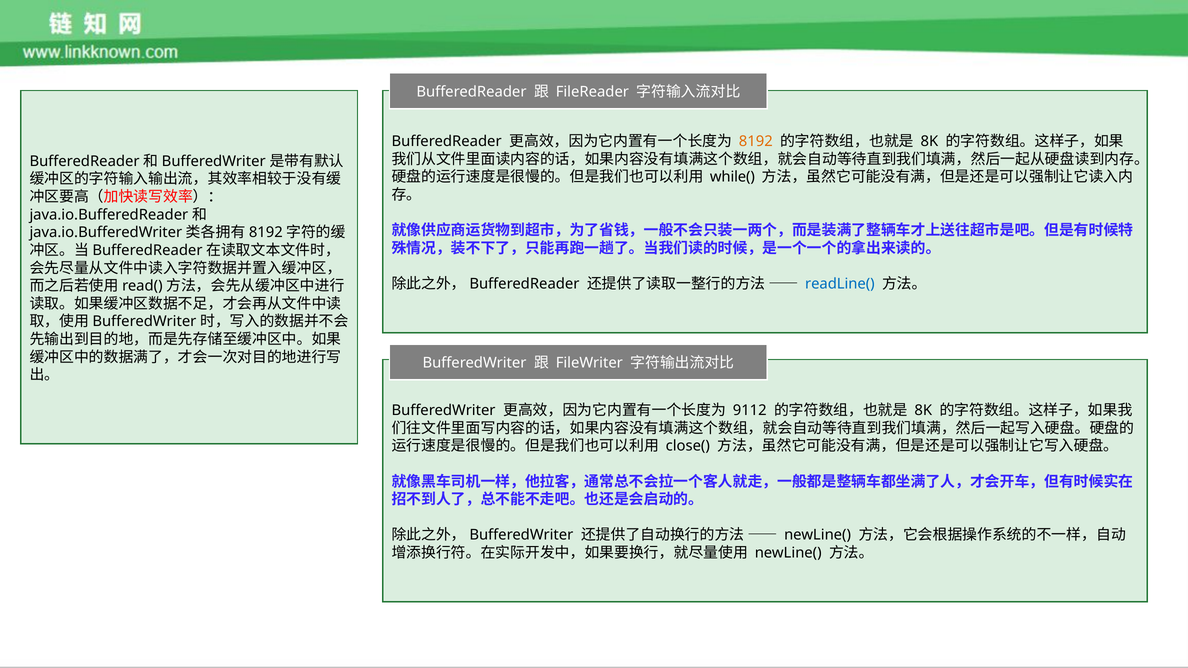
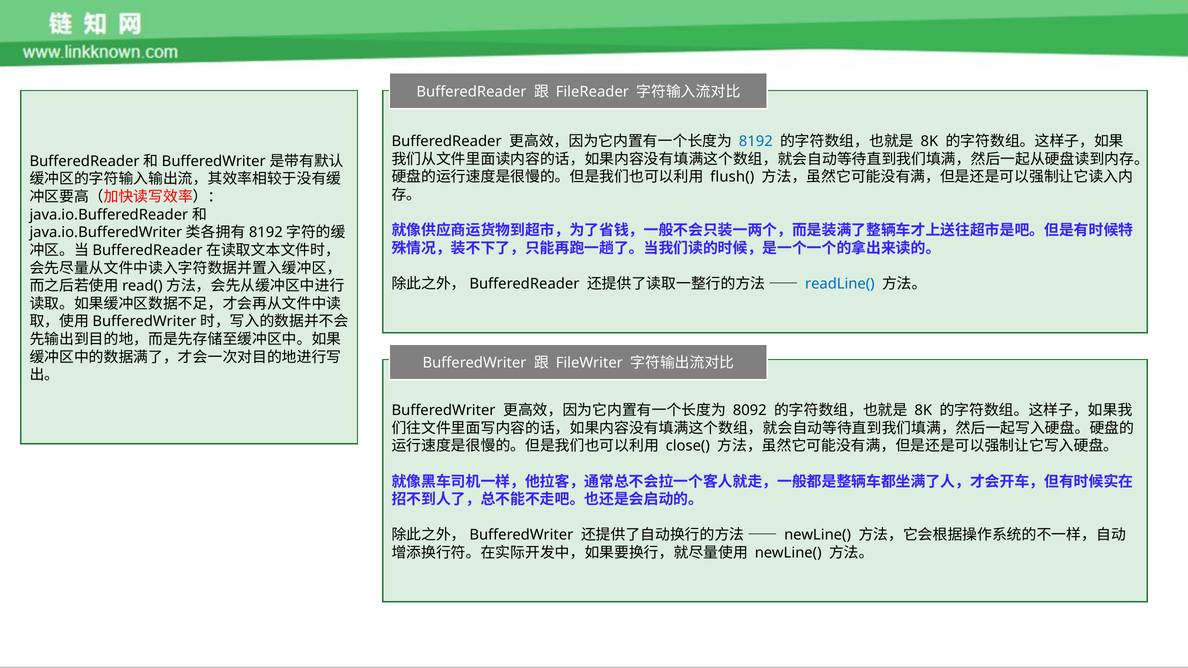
8192 colour: orange -> blue (756, 142)
while(: while( -> flush( (732, 177)
9112: 9112 -> 8092 (750, 411)
